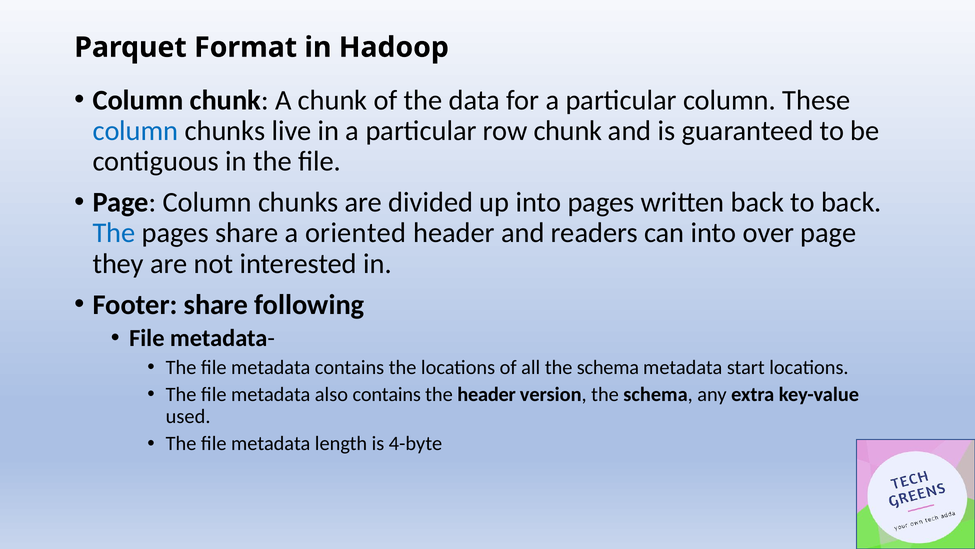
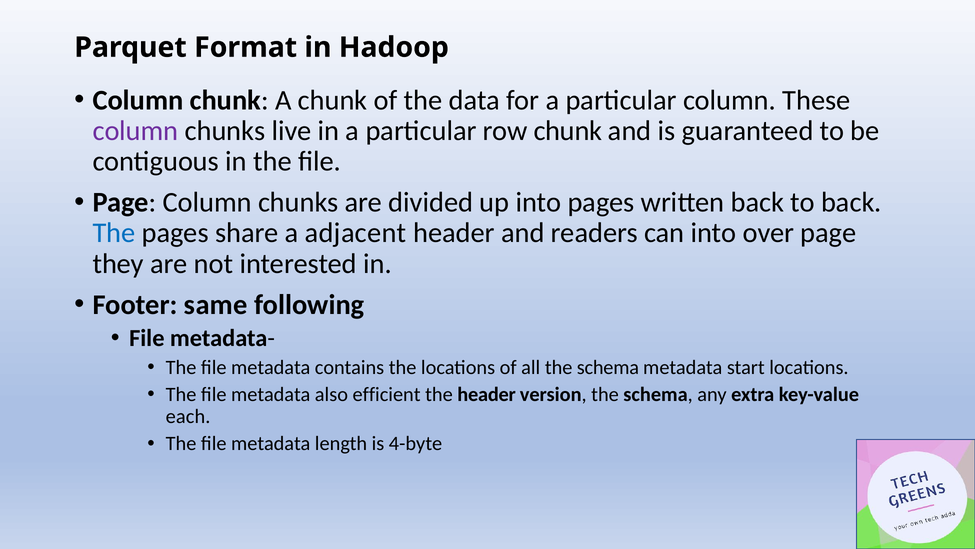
column colour: blue -> purple (136, 131)
oriented: oriented -> adjacent (356, 233)
Footer share: share -> same (216, 304)
also contains: contains -> efficient (387, 394)
used: used -> each (188, 416)
